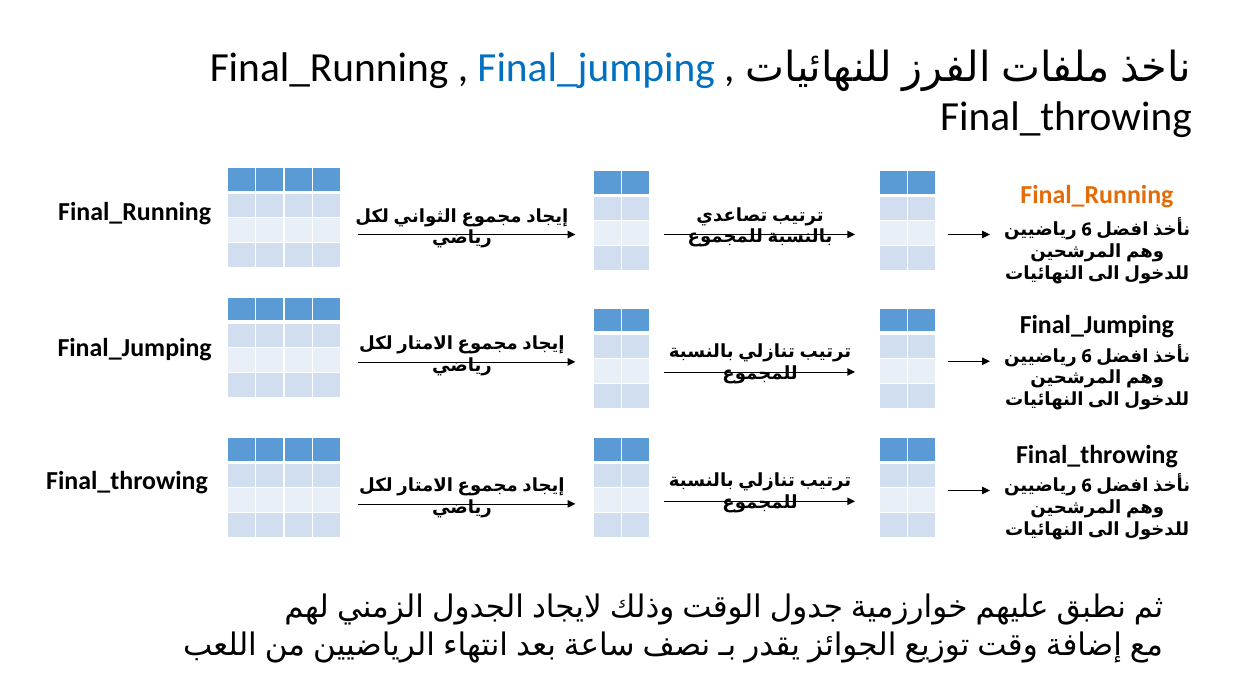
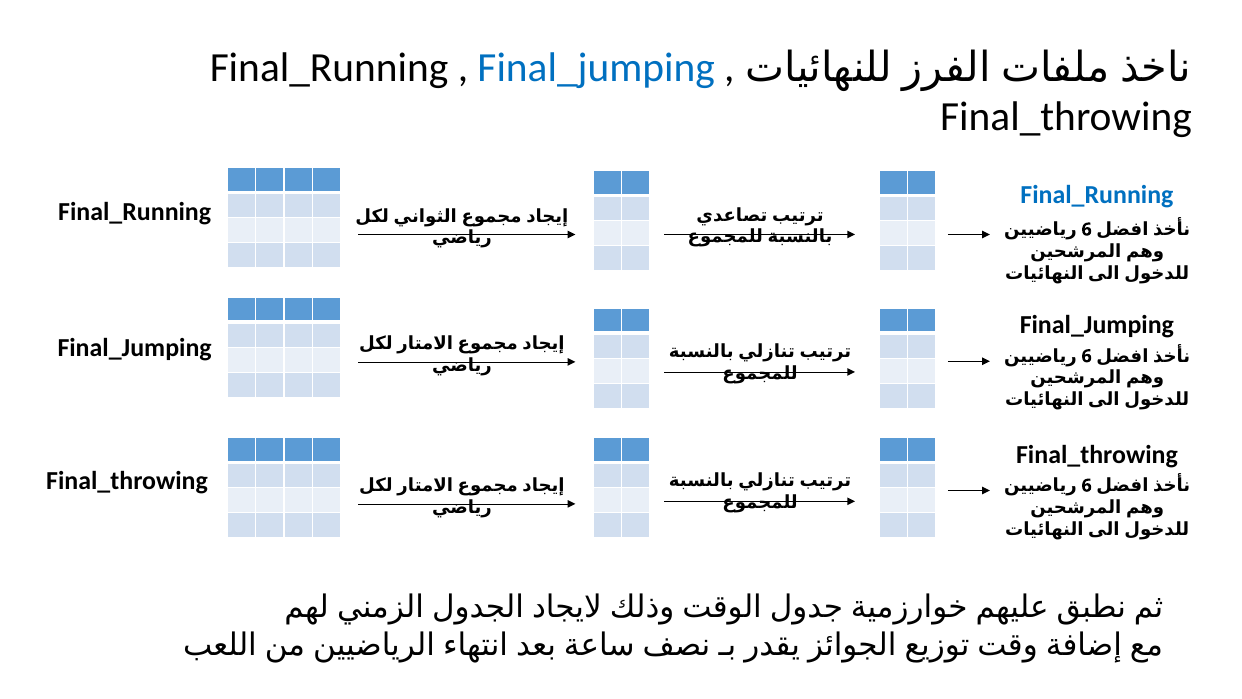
Final_Running colour: orange -> blue (1097, 195)
